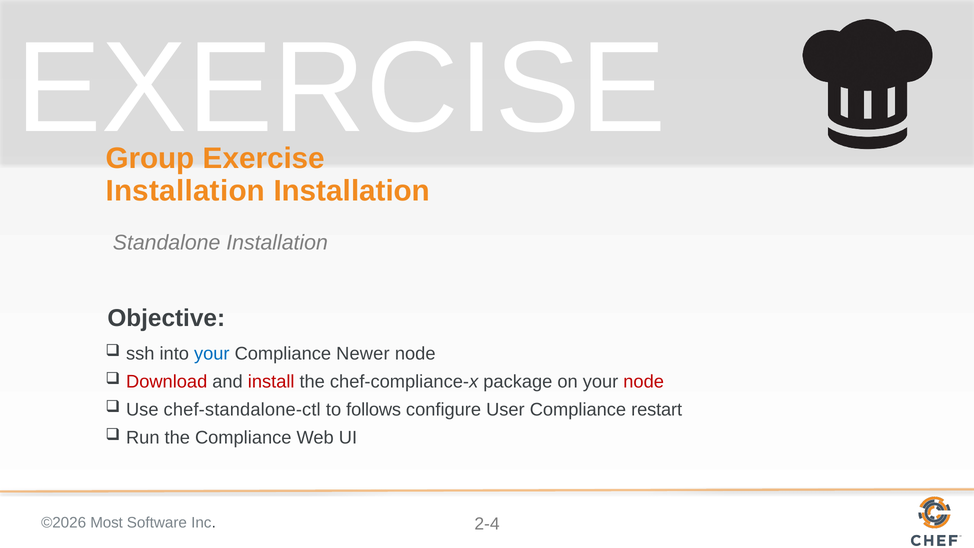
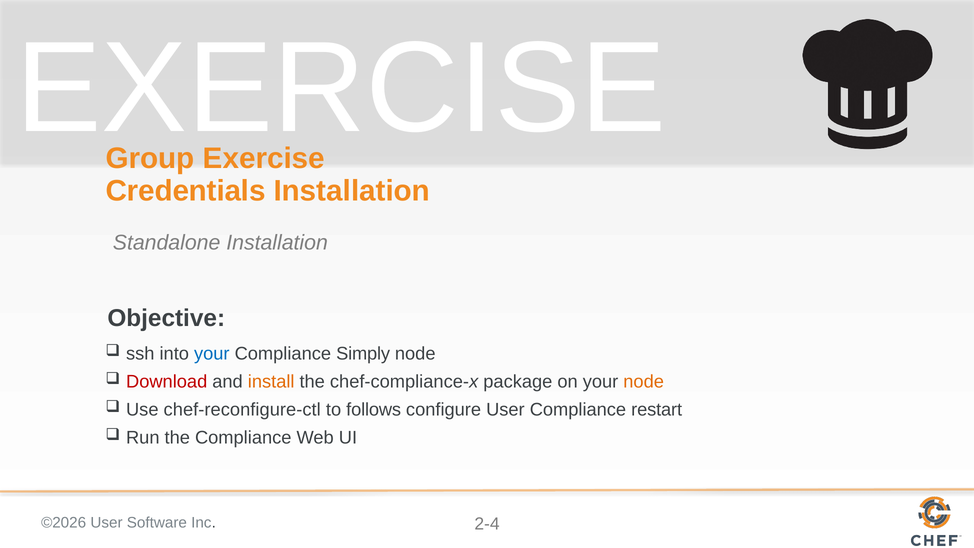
Installation: Installation -> Credentials (186, 191)
Newer: Newer -> Simply (363, 354)
install colour: red -> orange (271, 382)
node colour: red -> orange (644, 382)
chef-standalone-ctl: chef-standalone-ctl -> chef-reconfigure-ctl (242, 410)
Most: Most -> User (106, 522)
